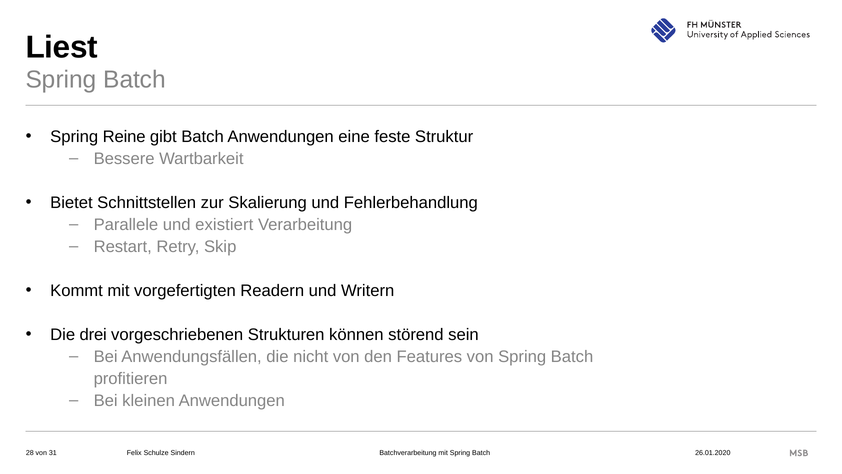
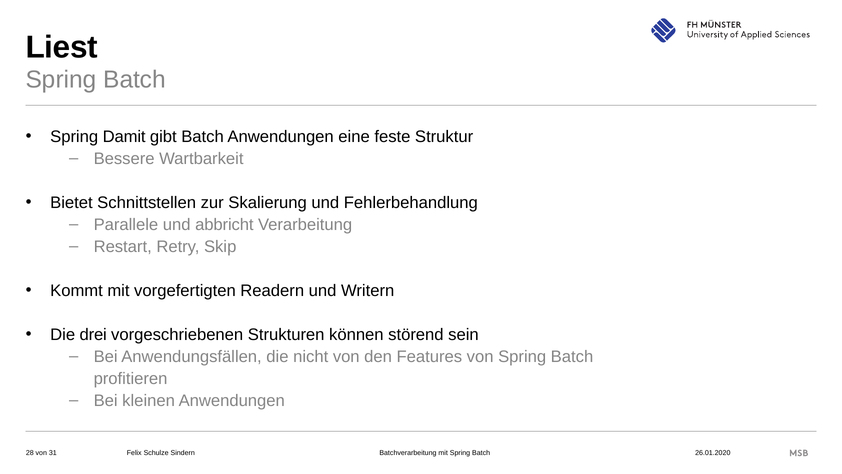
Reine: Reine -> Damit (124, 136)
existiert: existiert -> abbricht (224, 224)
